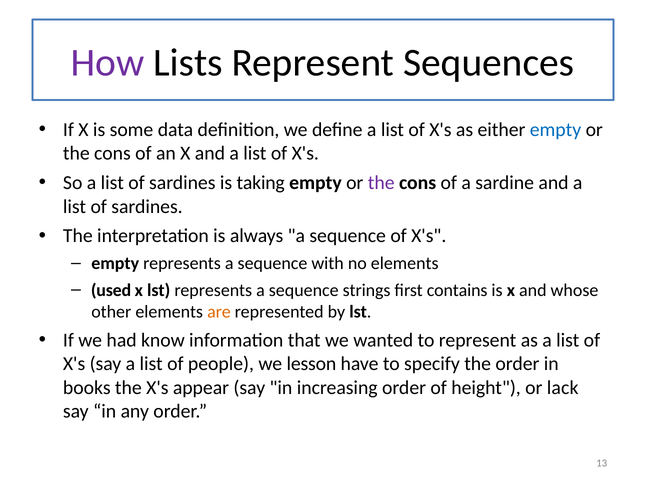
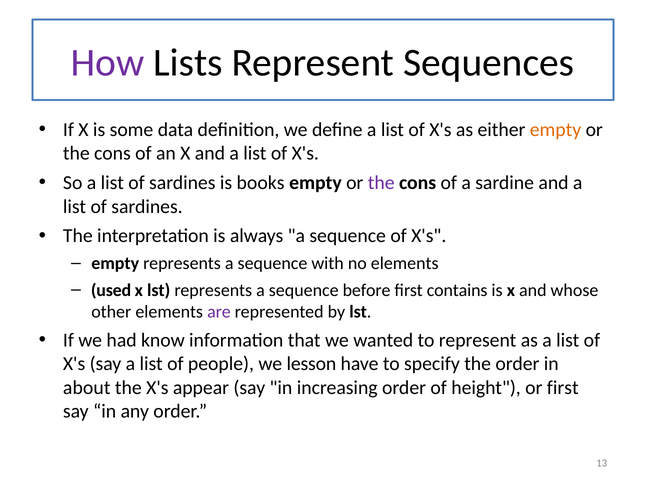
empty colour: blue -> orange (556, 130)
taking: taking -> books (261, 183)
strings: strings -> before (367, 290)
are colour: orange -> purple (219, 311)
books: books -> about (87, 387)
or lack: lack -> first (563, 387)
